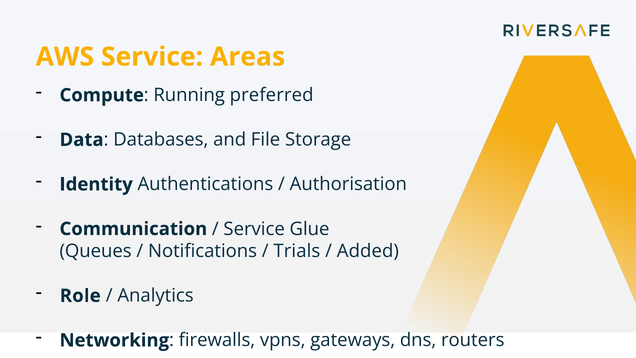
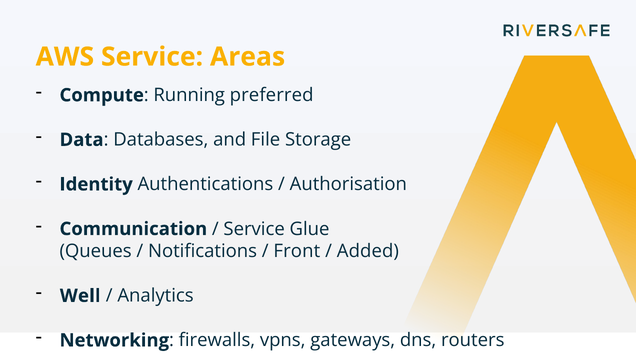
Trials: Trials -> Front (297, 251)
Role: Role -> Well (80, 296)
